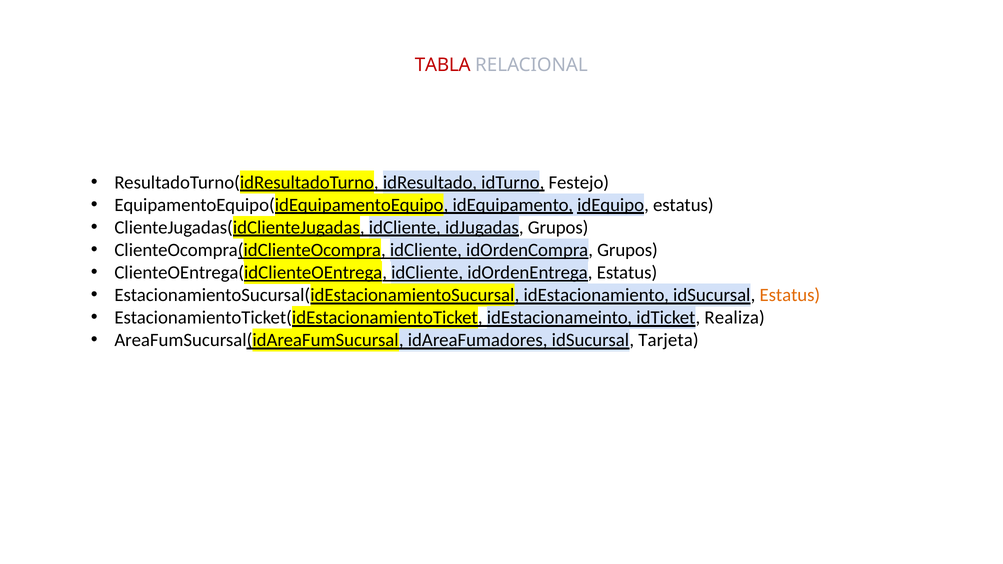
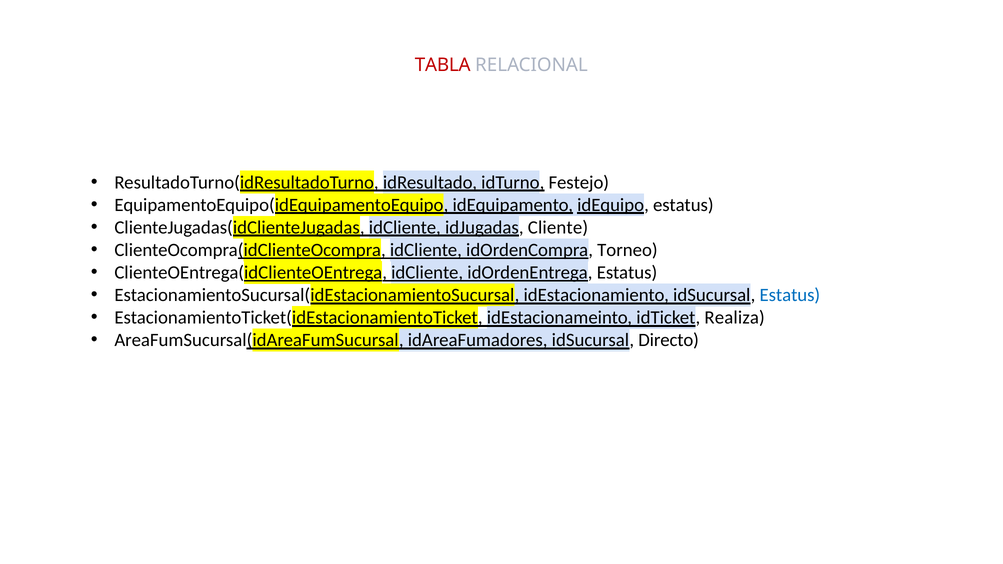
idJugadas Grupos: Grupos -> Cliente (558, 228)
idOrdenCompra Grupos: Grupos -> Torneo (627, 250)
Estatus colour: orange -> blue (790, 295)
Tarjeta: Tarjeta -> Directo (669, 340)
